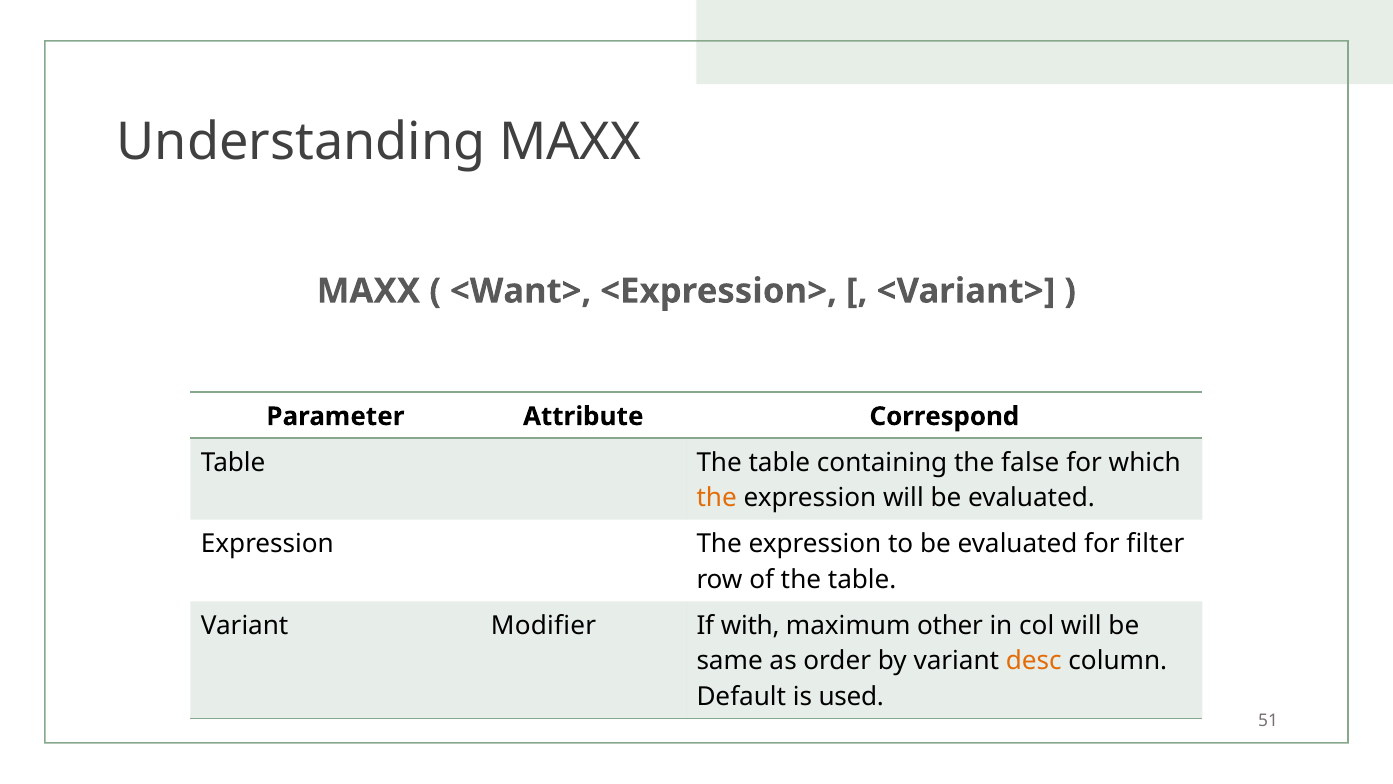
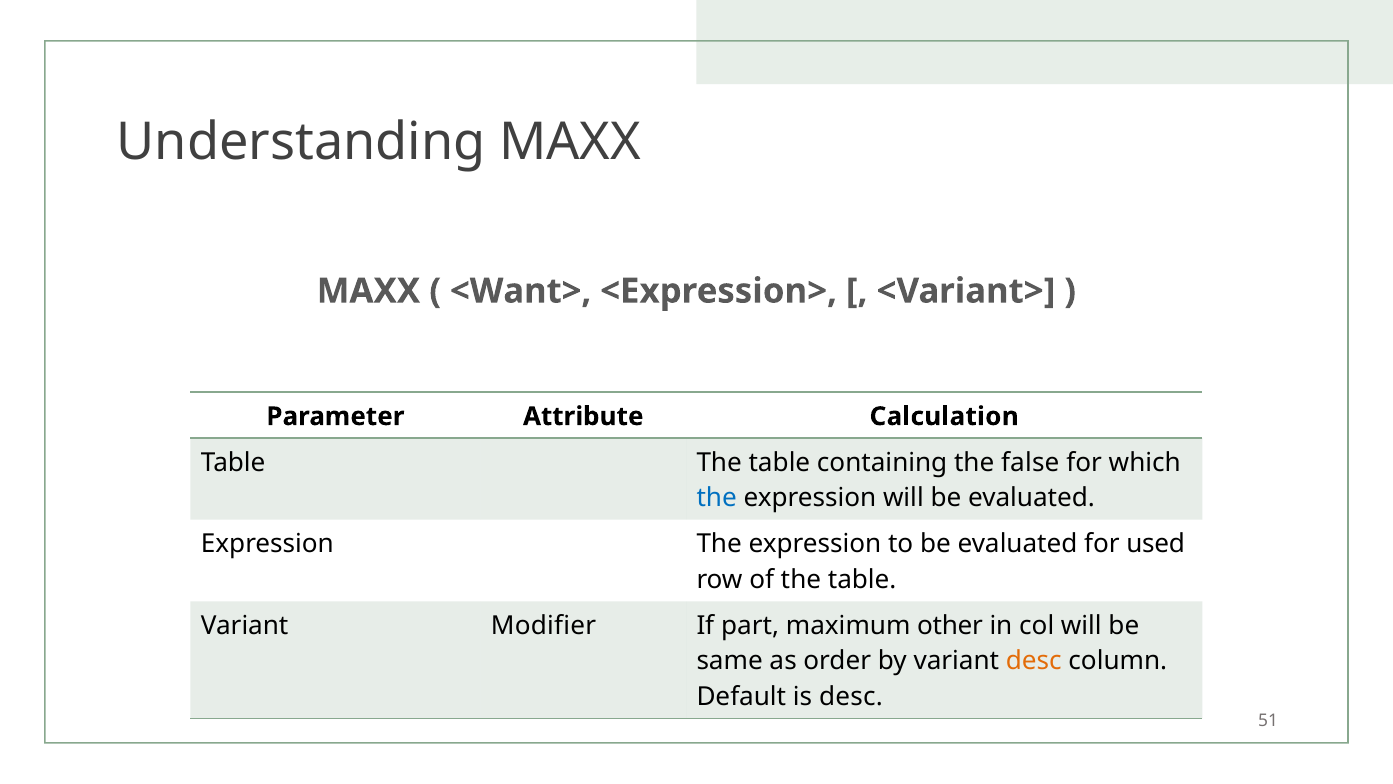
Correspond: Correspond -> Calculation (944, 416)
the colour: orange -> blue (717, 498)
filter: filter -> used (1156, 544)
with: with -> part (750, 625)
is used: used -> desc (851, 696)
